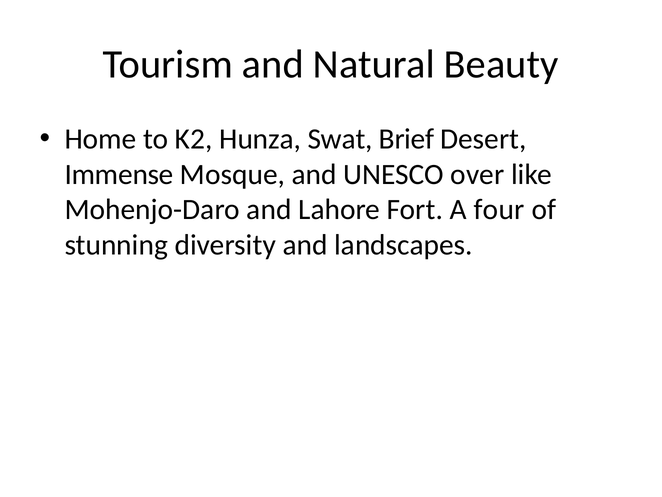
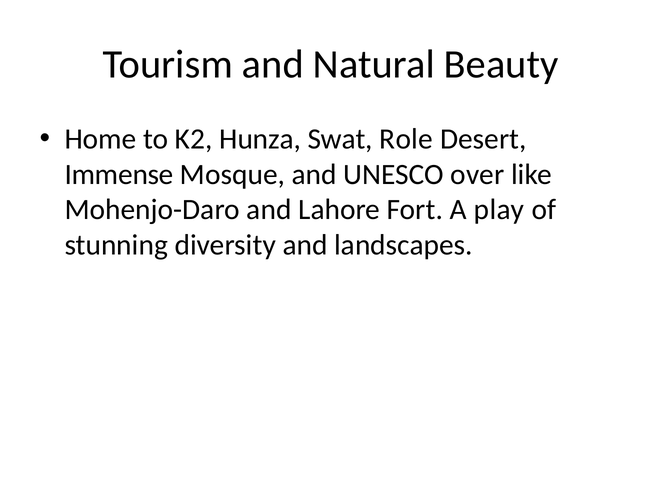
Brief: Brief -> Role (406, 139)
four: four -> play (499, 210)
